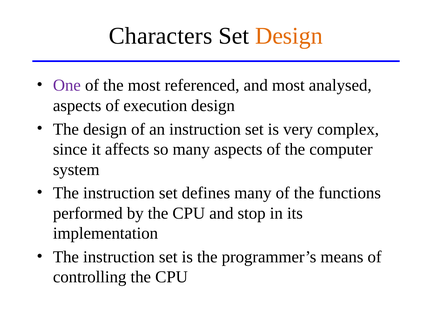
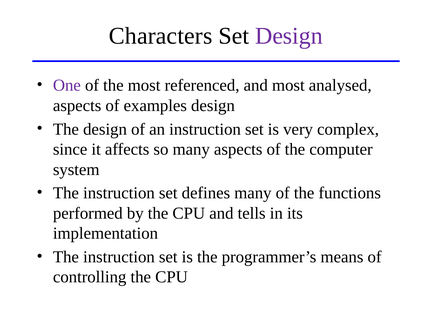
Design colour: orange -> purple (289, 36)
execution: execution -> examples (155, 106)
stop: stop -> tells (252, 213)
